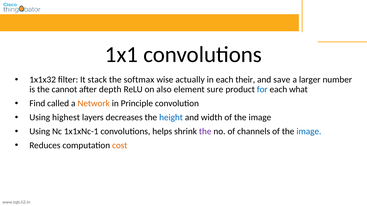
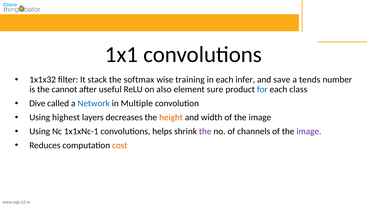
actually: actually -> training (190, 80)
their: their -> infer (245, 80)
larger: larger -> tends (310, 80)
depth: depth -> useful (110, 90)
what: what -> class (298, 90)
Find: Find -> Dive (37, 104)
Network colour: orange -> blue (94, 104)
Principle: Principle -> Multiple (137, 104)
height colour: blue -> orange (171, 118)
image colour: blue -> purple (309, 132)
